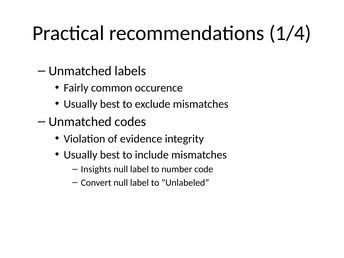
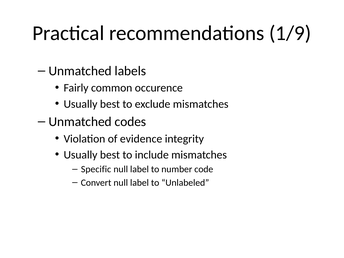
1/4: 1/4 -> 1/9 (290, 33)
Insights: Insights -> Specific (96, 169)
